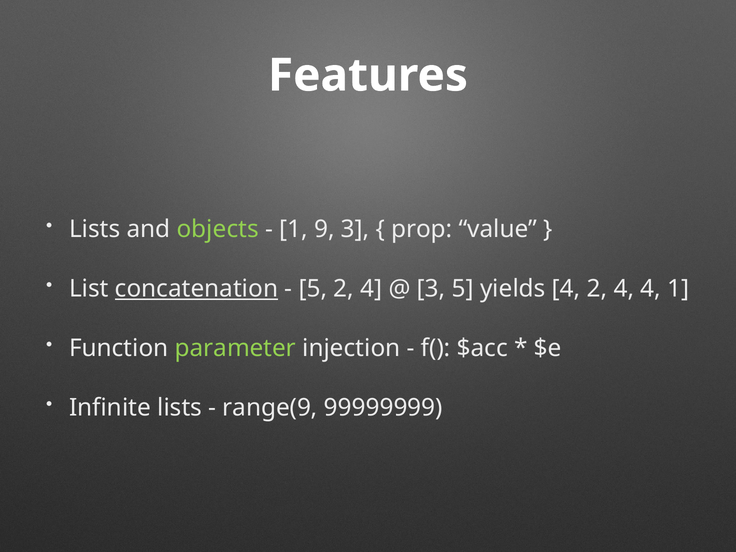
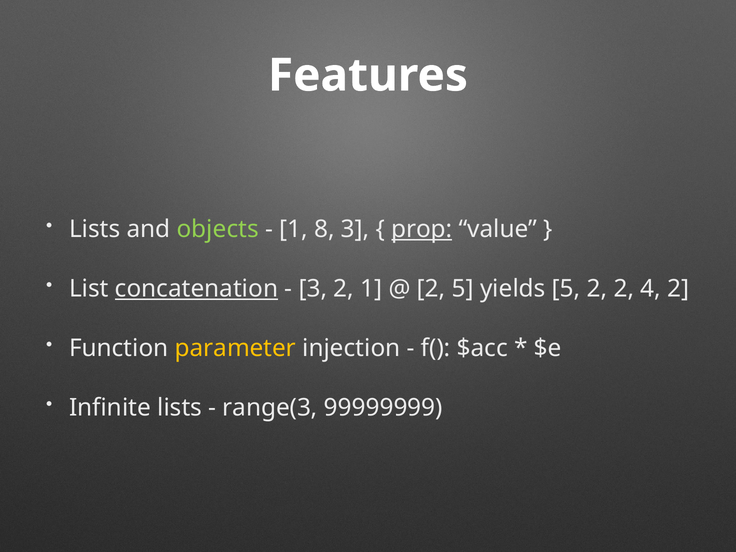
9: 9 -> 8 (324, 229)
prop underline: none -> present (422, 229)
5: 5 -> 3 (313, 289)
4: 4 -> 1 (371, 289)
3: 3 -> 2 (431, 289)
yields 4: 4 -> 5 (566, 289)
4: 4 -> 2 (624, 289)
4 1: 1 -> 2 (678, 289)
parameter colour: light green -> yellow (235, 348)
range(9: range(9 -> range(3 (270, 408)
